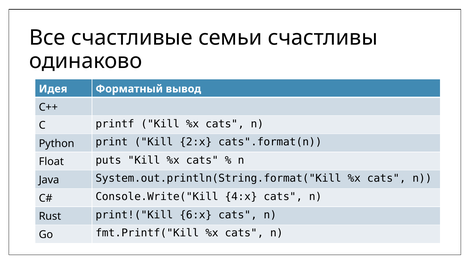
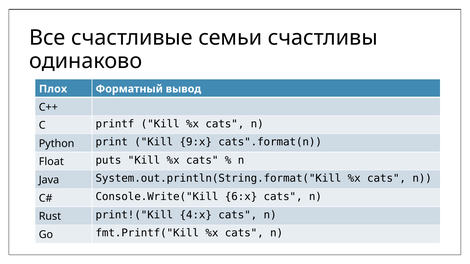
Идея: Идея -> Плох (53, 89)
2:x: 2:x -> 9:x (196, 142)
4:x: 4:x -> 6:x (241, 197)
6:x: 6:x -> 4:x (196, 215)
